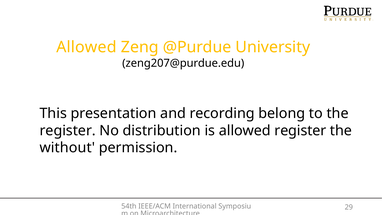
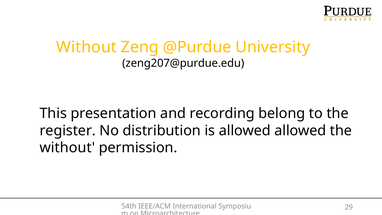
Allowed: Allowed -> Without (86, 47)
allowed register: register -> allowed (300, 130)
